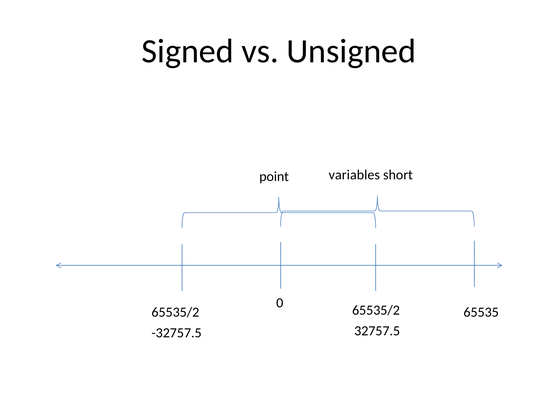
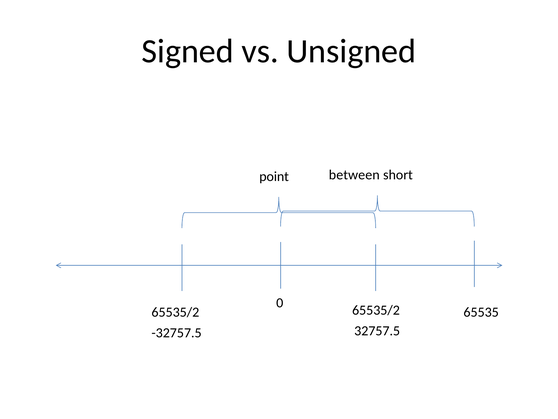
variables: variables -> between (354, 175)
